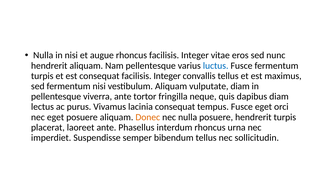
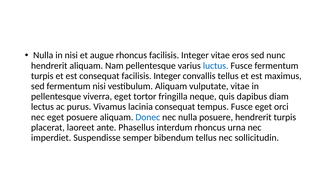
vulputate diam: diam -> vitae (240, 86)
viverra ante: ante -> eget (123, 96)
Donec colour: orange -> blue (148, 117)
